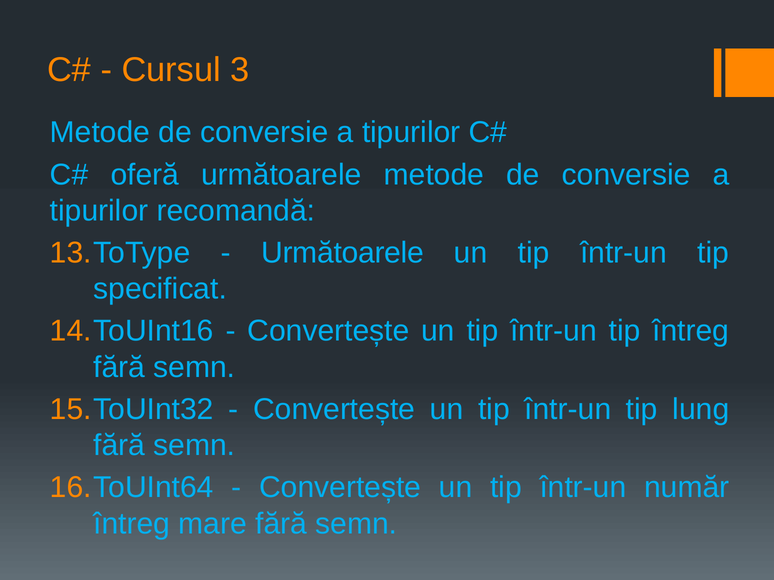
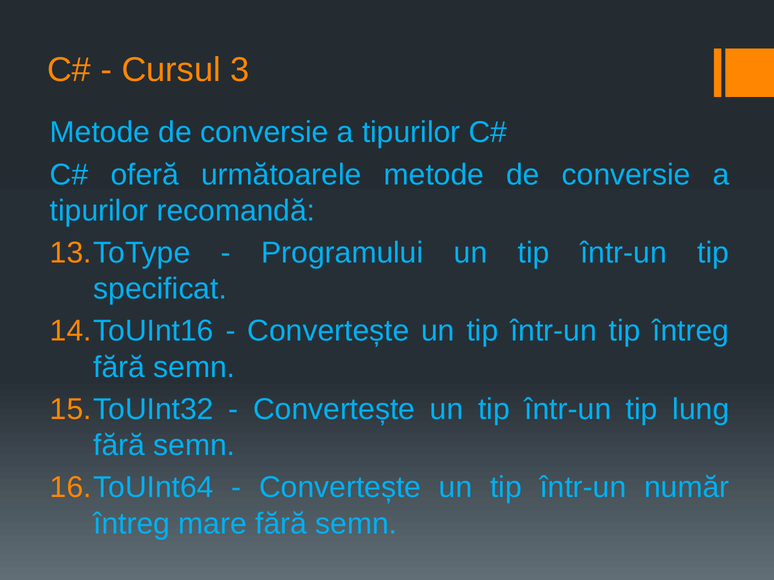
Următoarele: Următoarele -> Programului (342, 253)
